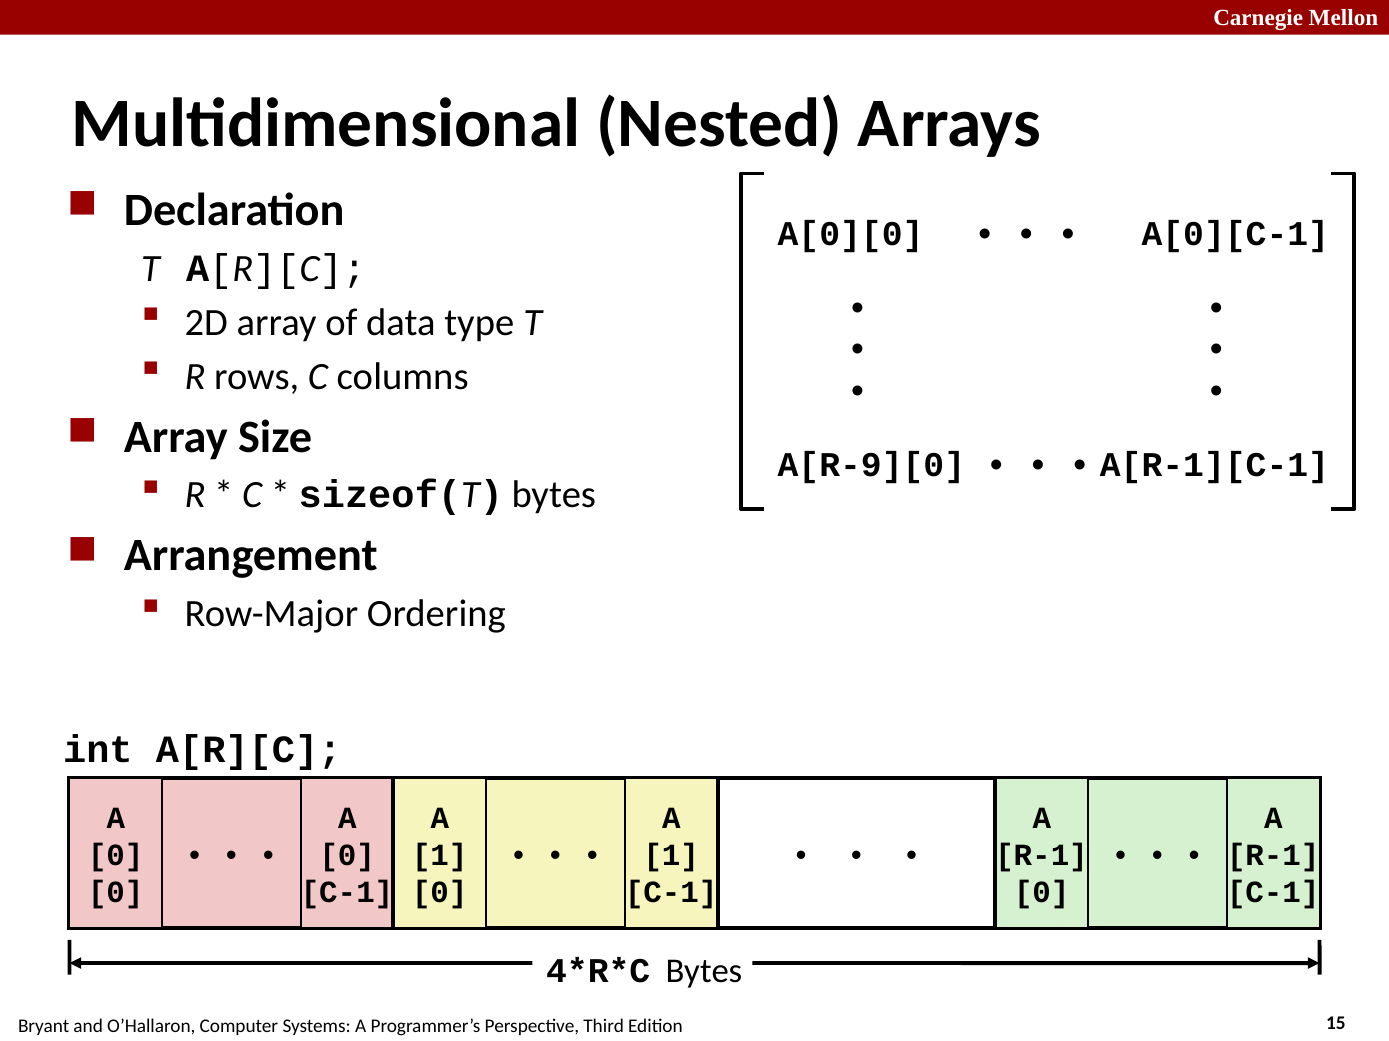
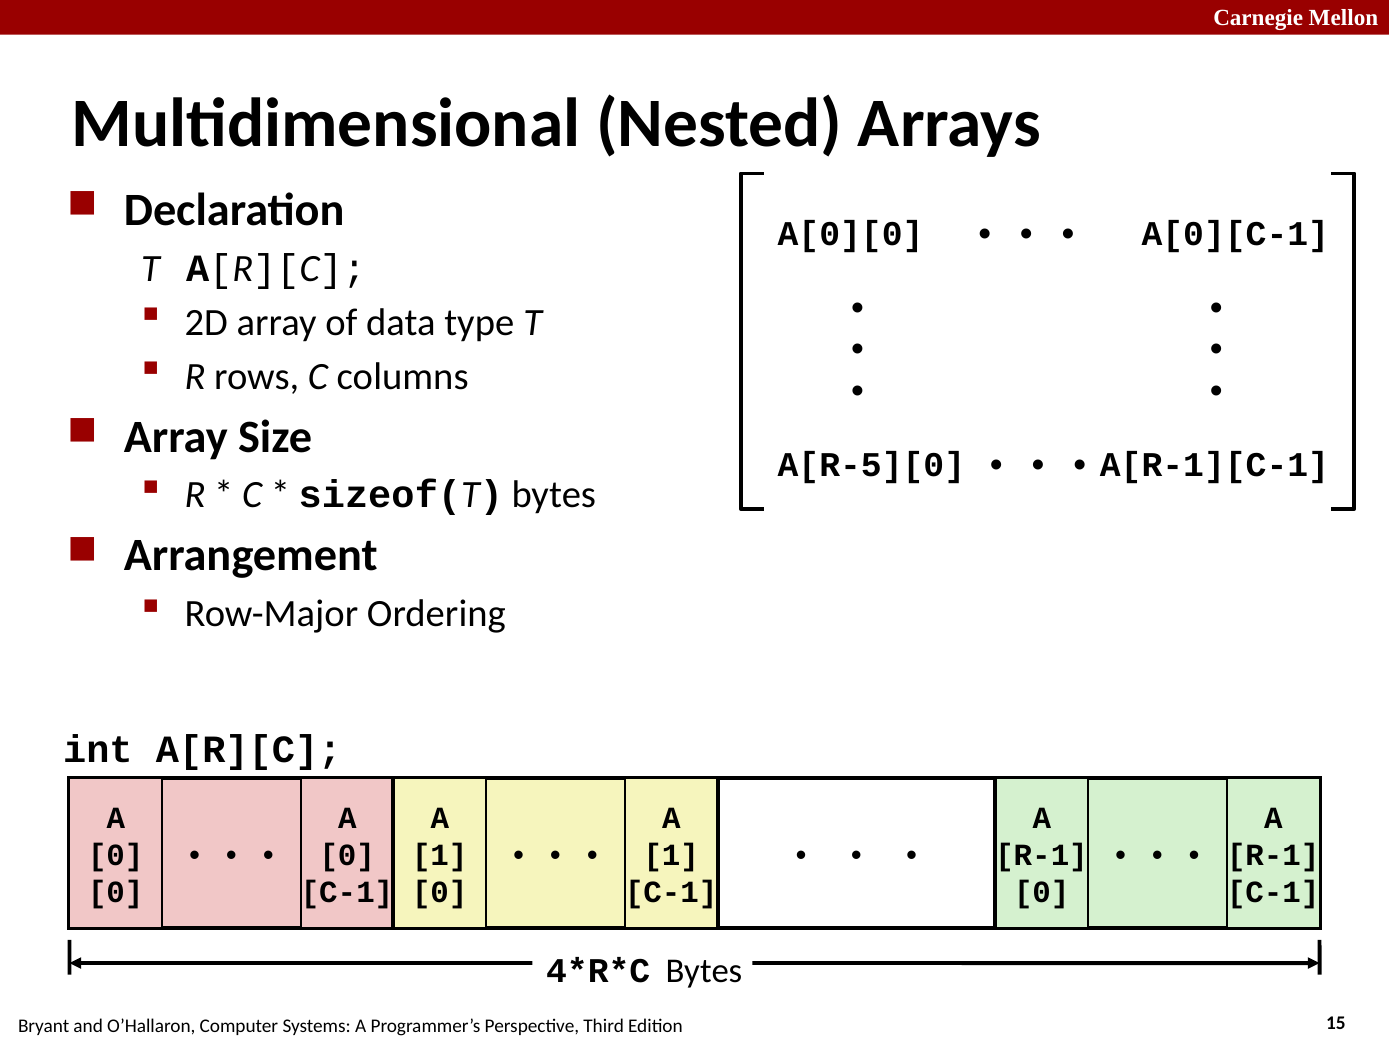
A[R-9][0: A[R-9][0 -> A[R-5][0 (871, 465)
